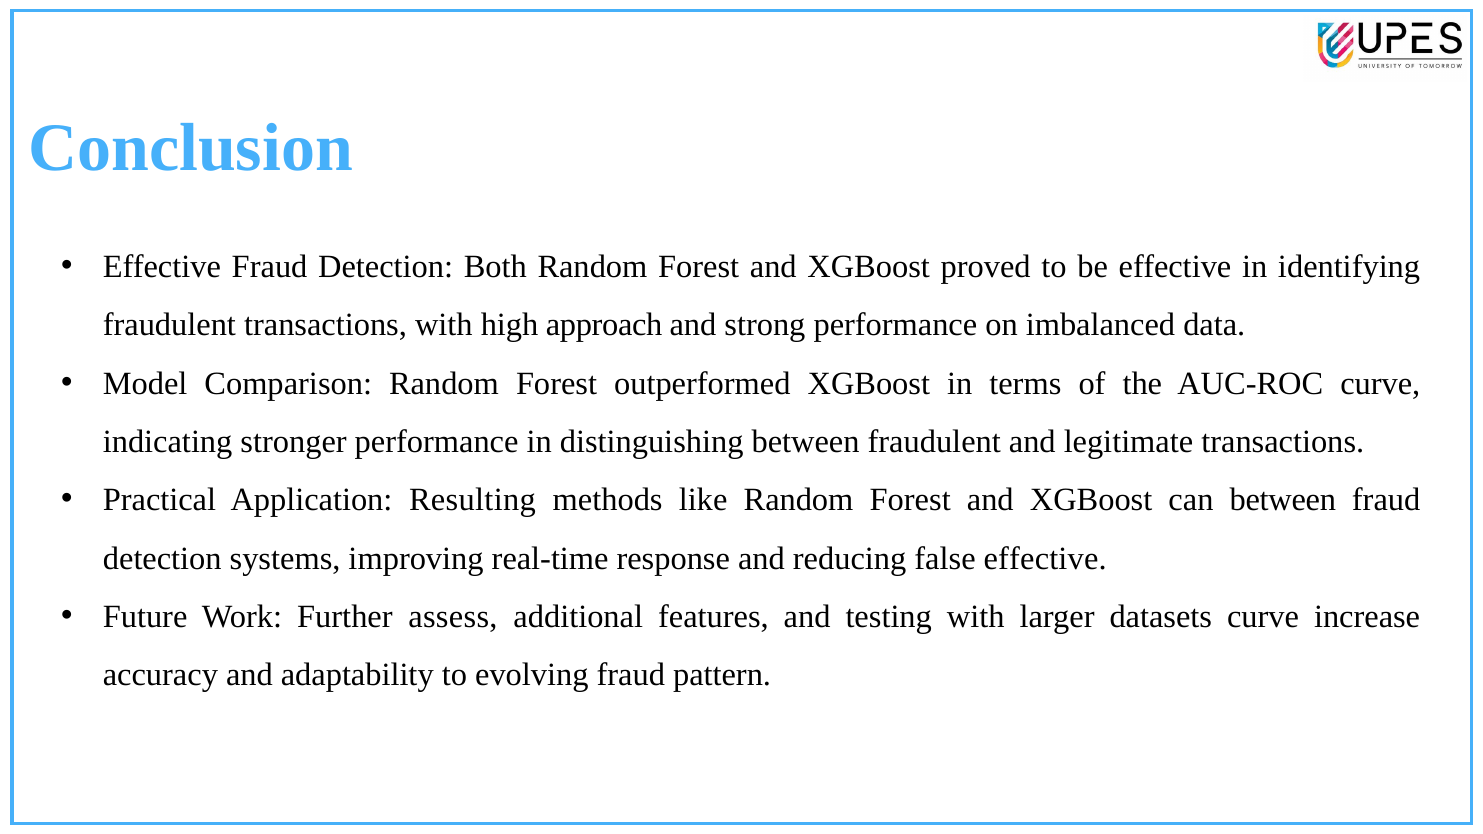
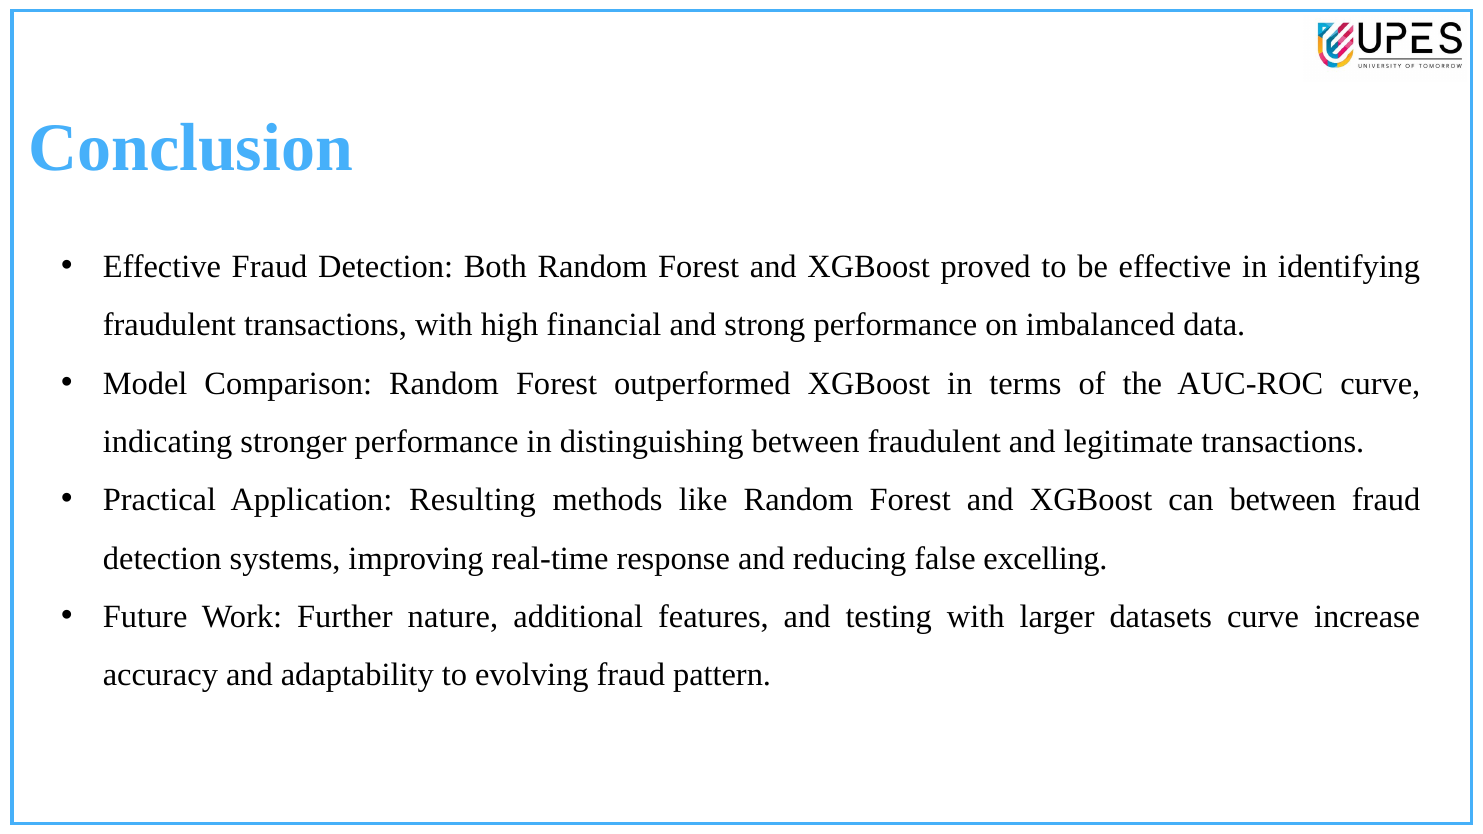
approach: approach -> financial (604, 325)
false effective: effective -> excelling (1045, 559)
assess: assess -> nature (453, 617)
